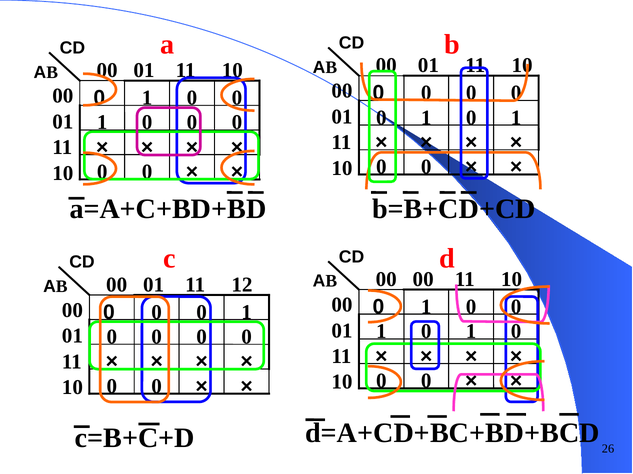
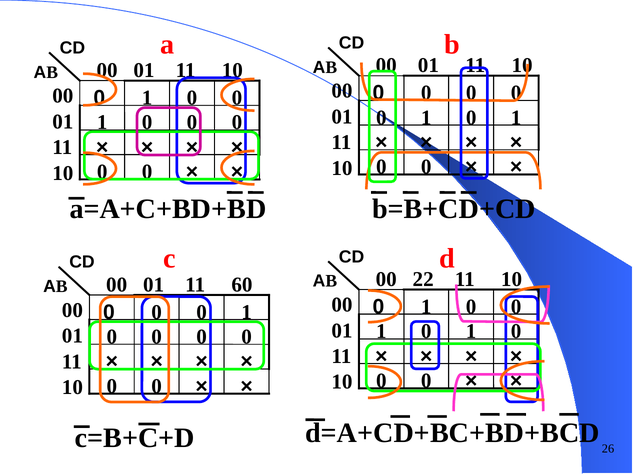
00 00: 00 -> 22 (423, 280)
12: 12 -> 60 (242, 285)
